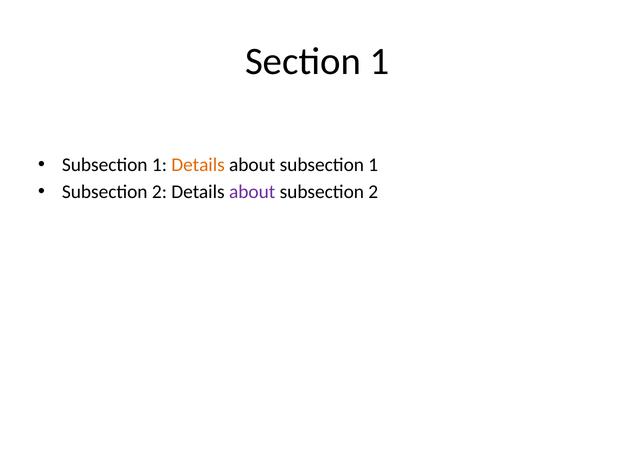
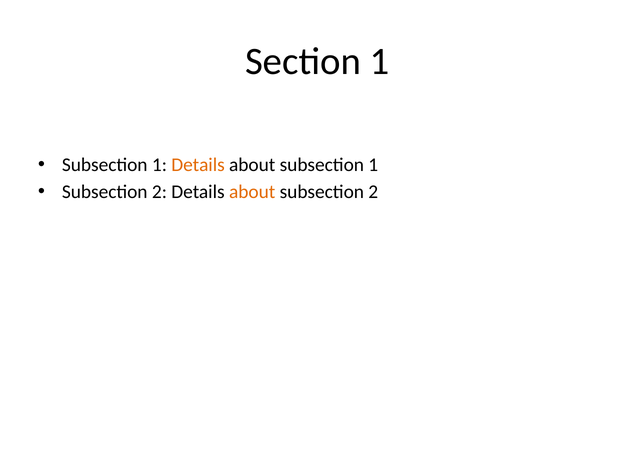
about colour: purple -> orange (252, 192)
